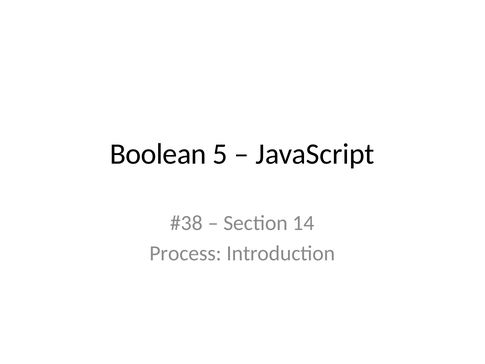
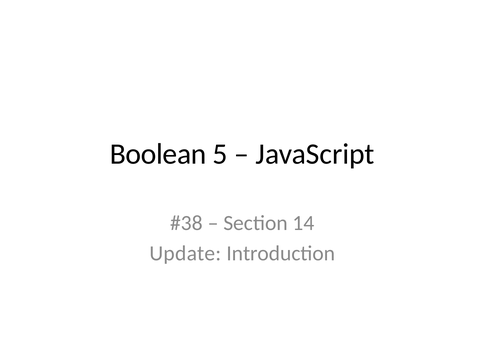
Process: Process -> Update (185, 253)
